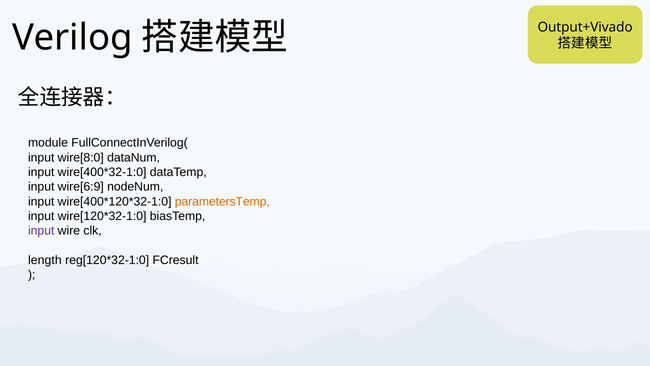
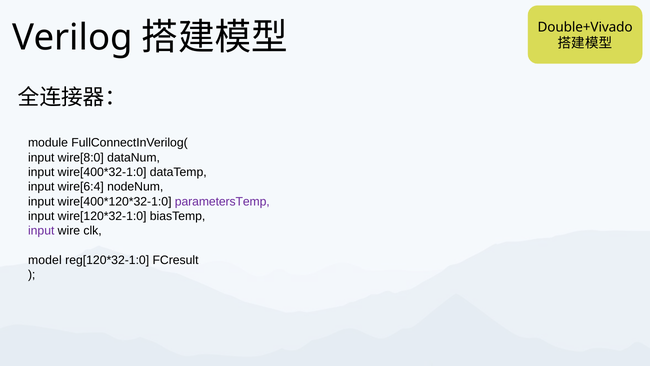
Output+Vivado: Output+Vivado -> Double+Vivado (585, 27)
wire[6:9: wire[6:9 -> wire[6:4 (81, 187)
parametersTemp colour: orange -> purple (222, 201)
length: length -> model (45, 260)
